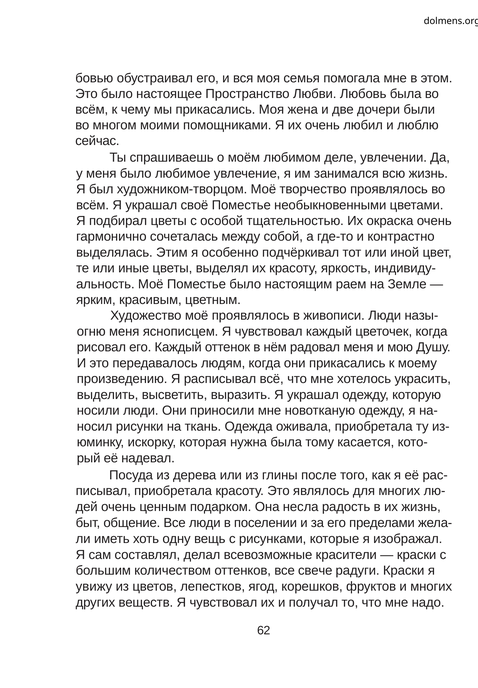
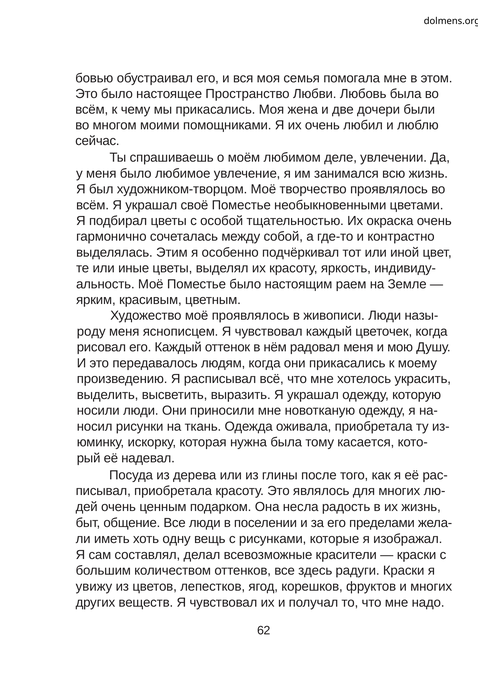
огню: огню -> роду (91, 332)
свече: свече -> здесь (315, 571)
